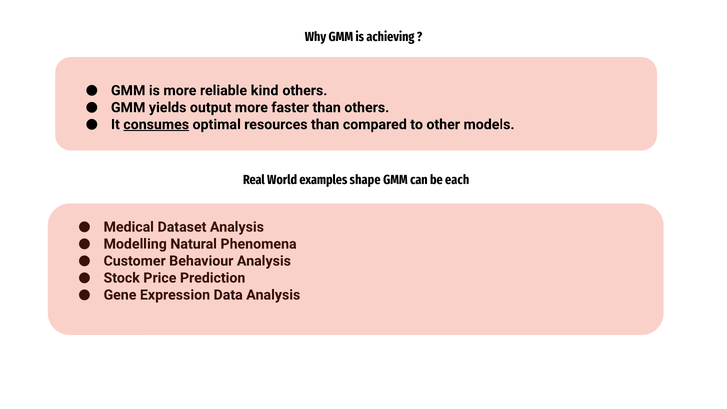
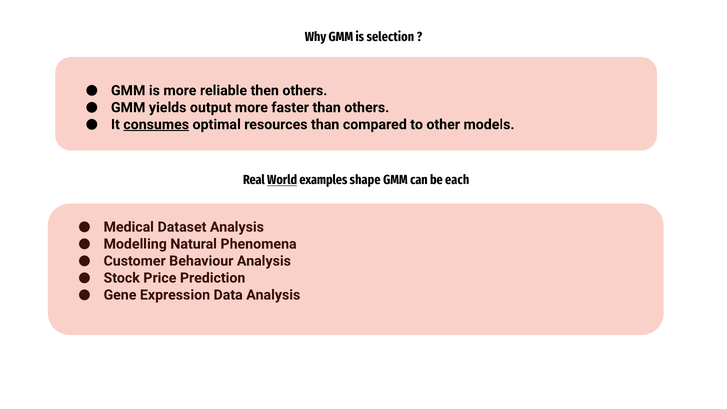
achieving: achieving -> selection (390, 37)
kind: kind -> then (265, 91)
World underline: none -> present (282, 180)
